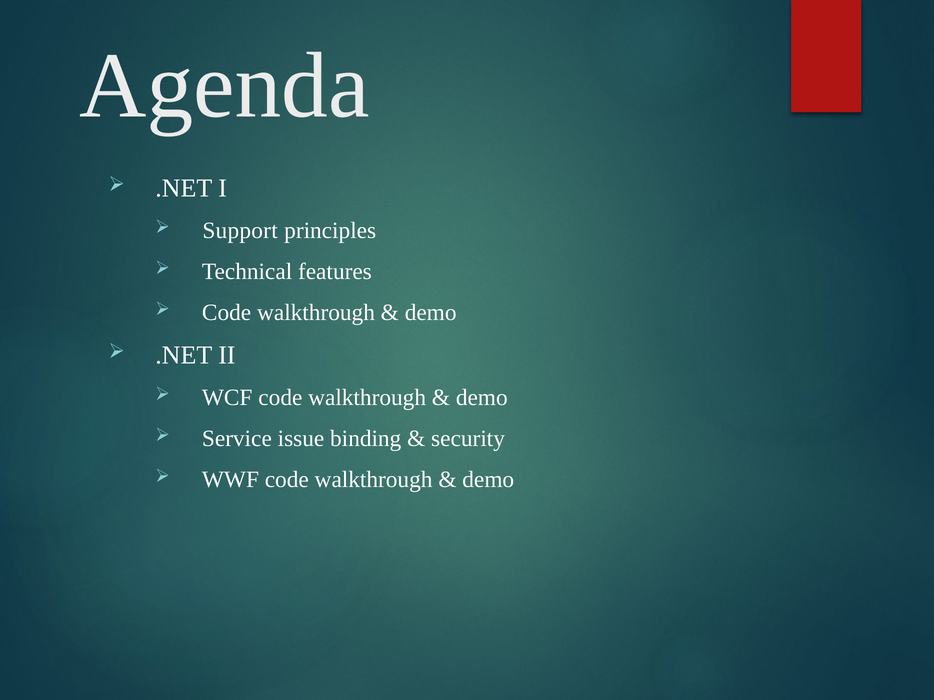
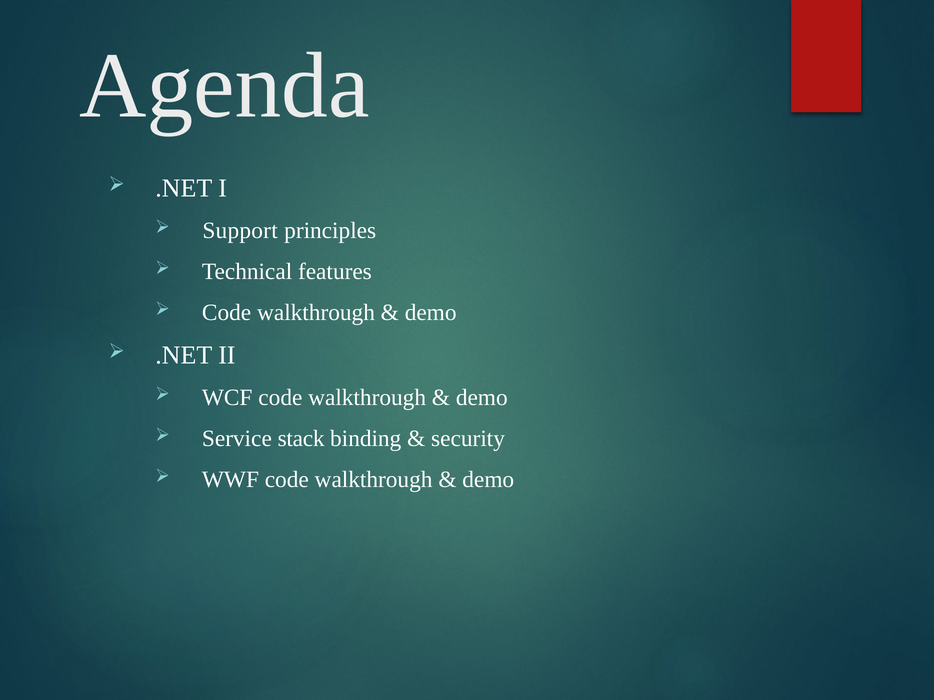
issue: issue -> stack (301, 439)
